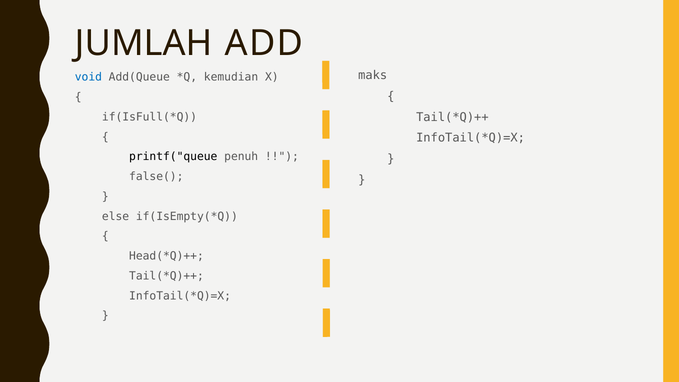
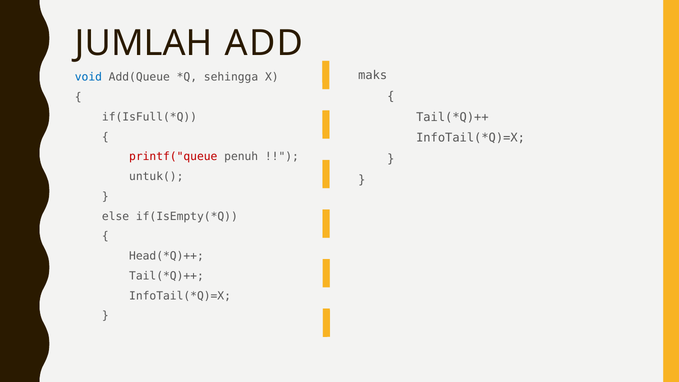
kemudian: kemudian -> sehingga (231, 77)
printf("queue colour: black -> red (173, 157)
false(: false( -> untuk( (156, 177)
